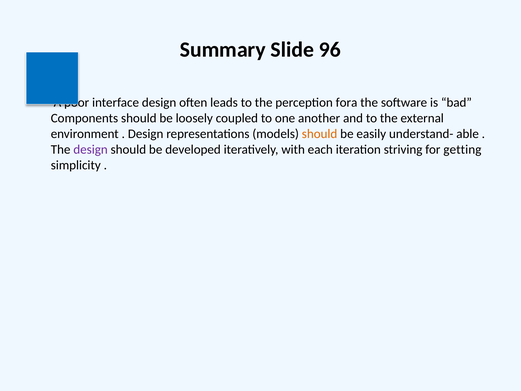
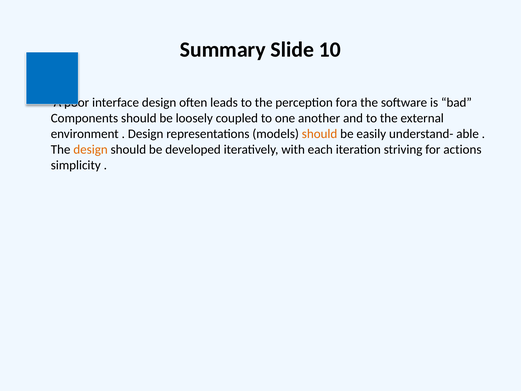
96: 96 -> 10 (330, 50)
design colour: purple -> orange (91, 149)
getting: getting -> actions (462, 149)
